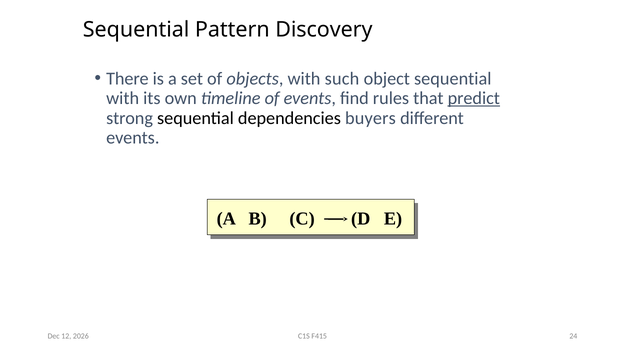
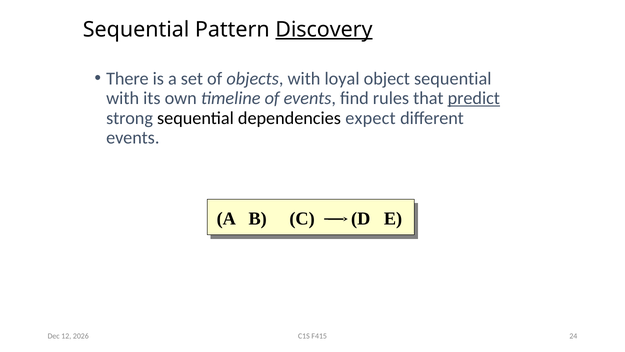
Discovery underline: none -> present (324, 29)
such: such -> loyal (342, 78)
buyers: buyers -> expect (370, 118)
